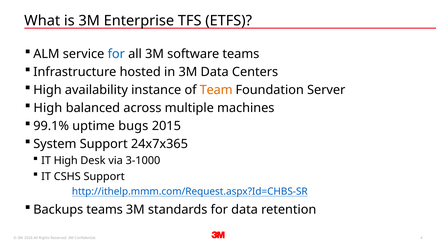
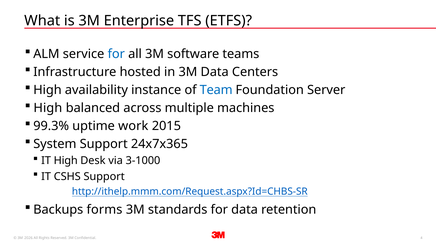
Team colour: orange -> blue (216, 90)
99.1%: 99.1% -> 99.3% (51, 126)
bugs: bugs -> work (133, 126)
Backups teams: teams -> forms (104, 210)
